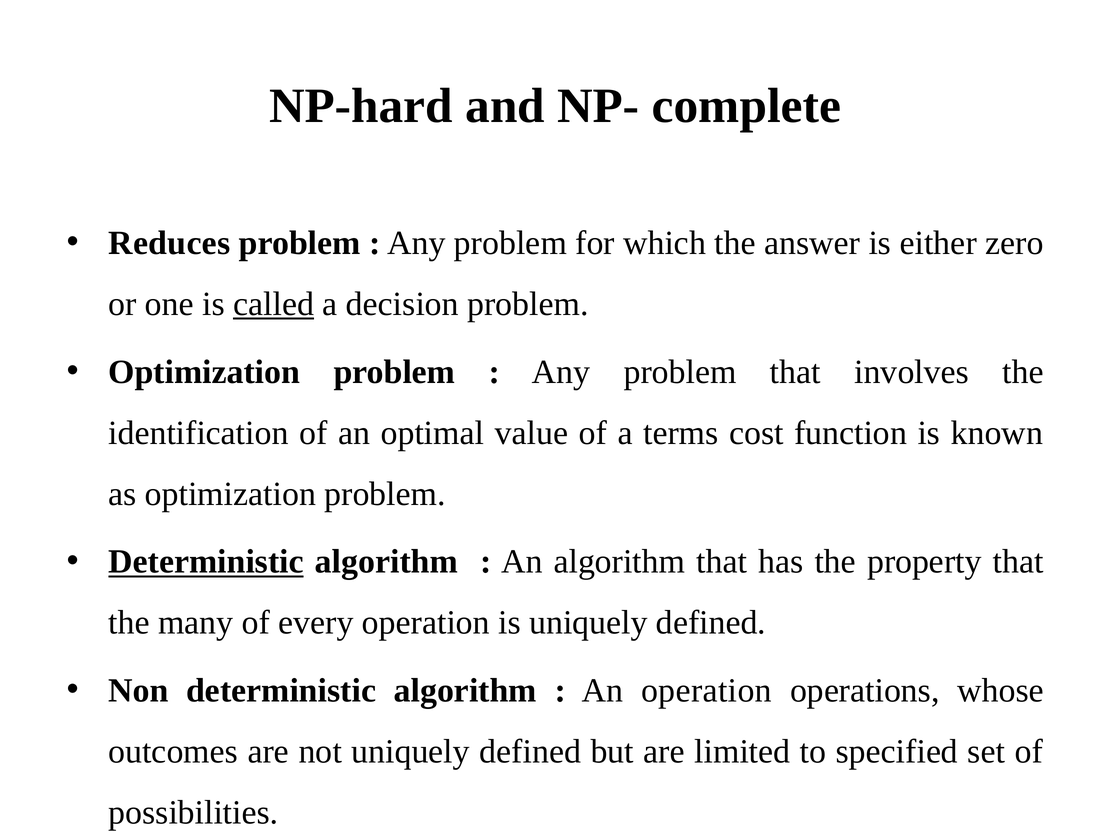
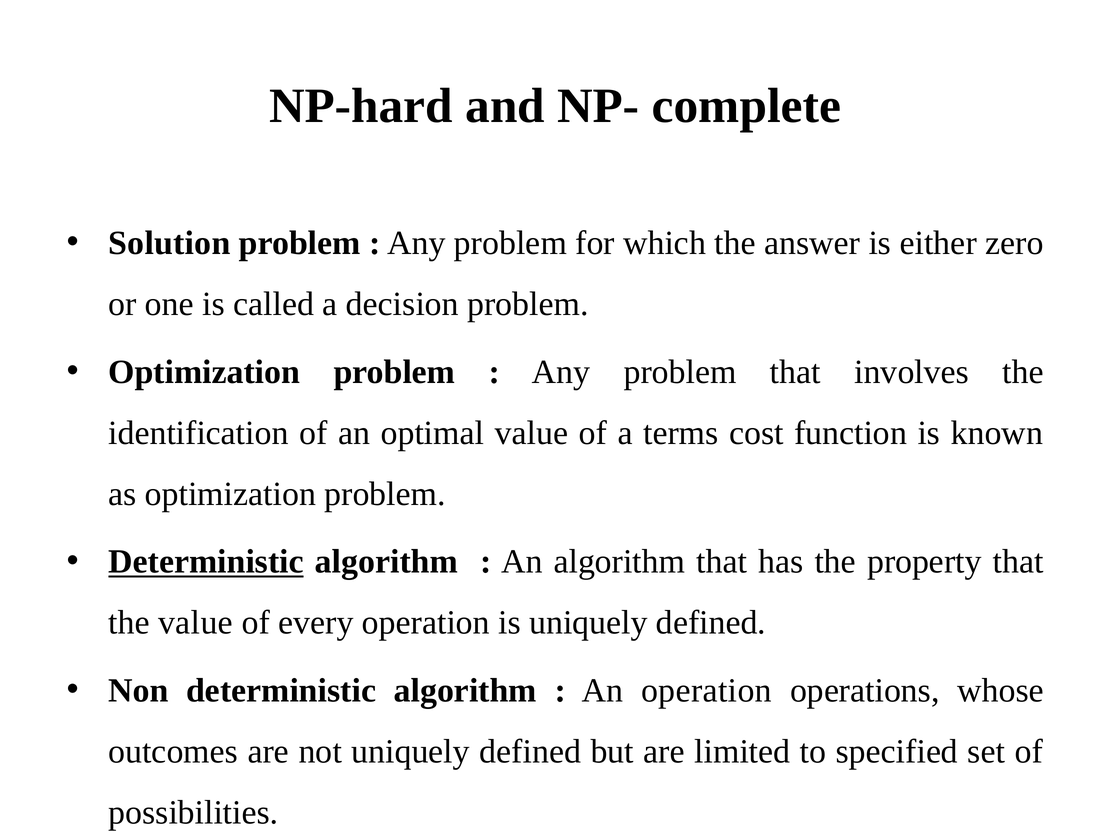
Reduces: Reduces -> Solution (169, 243)
called underline: present -> none (274, 304)
the many: many -> value (196, 623)
